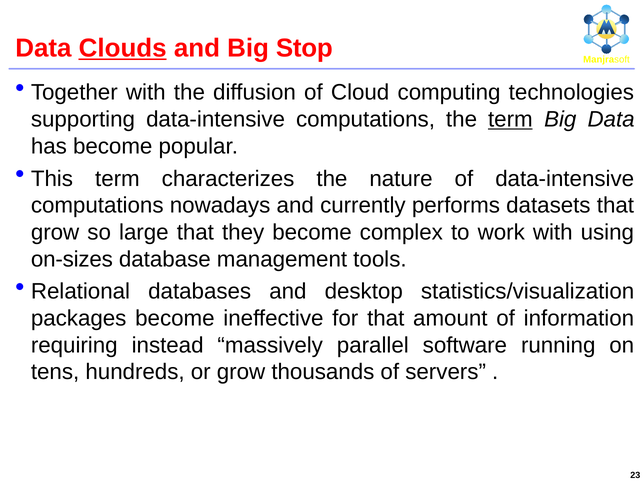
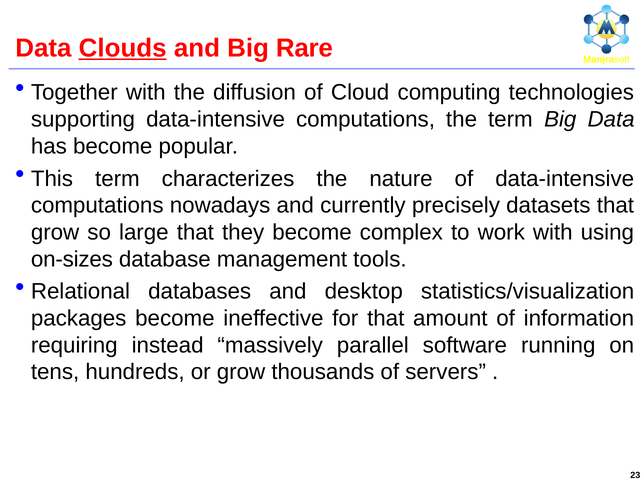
Stop: Stop -> Rare (304, 48)
term underline: present -> none (510, 119)
performs: performs -> precisely (456, 205)
